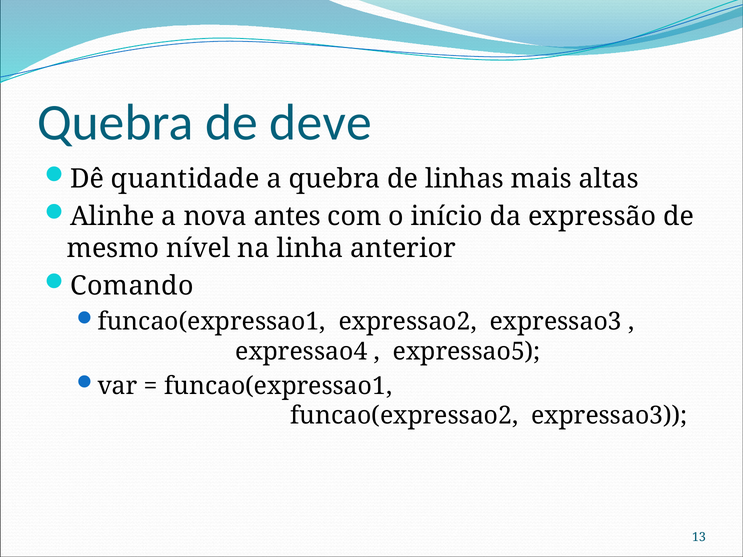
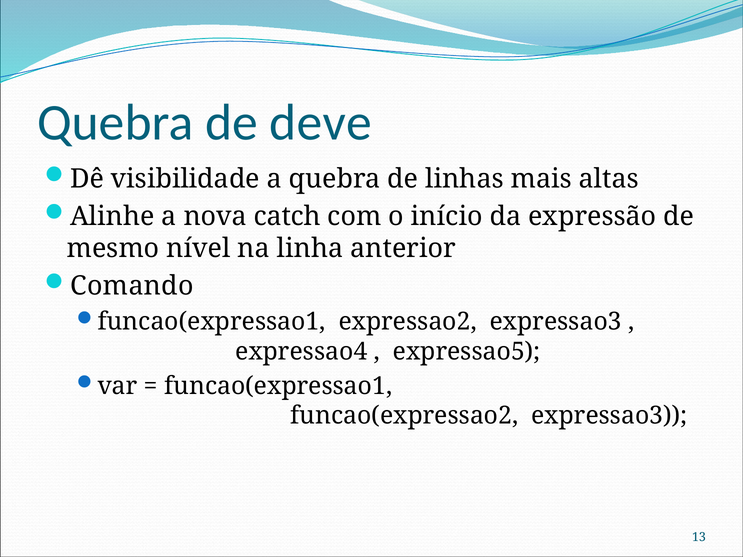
quantidade: quantidade -> visibilidade (185, 179)
antes: antes -> catch (287, 216)
